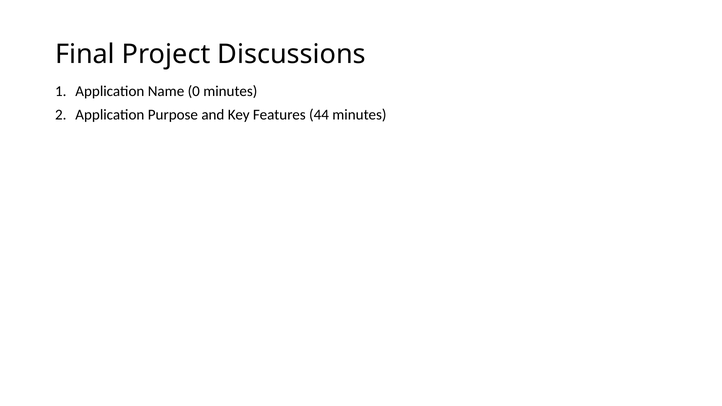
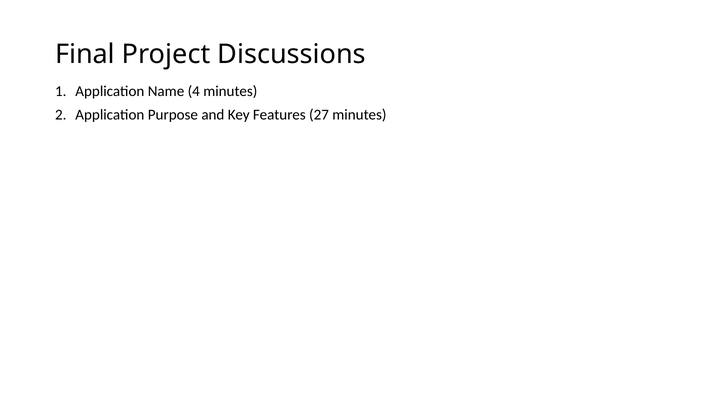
0: 0 -> 4 (194, 91)
44: 44 -> 27 (319, 115)
